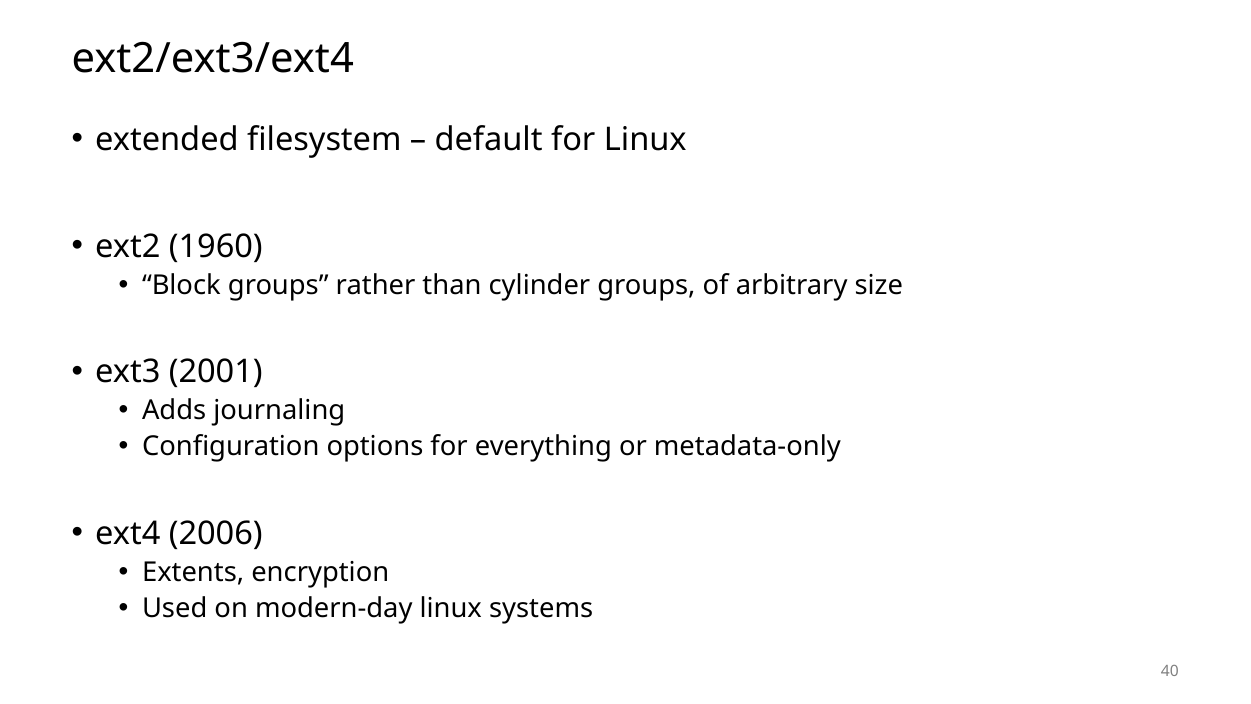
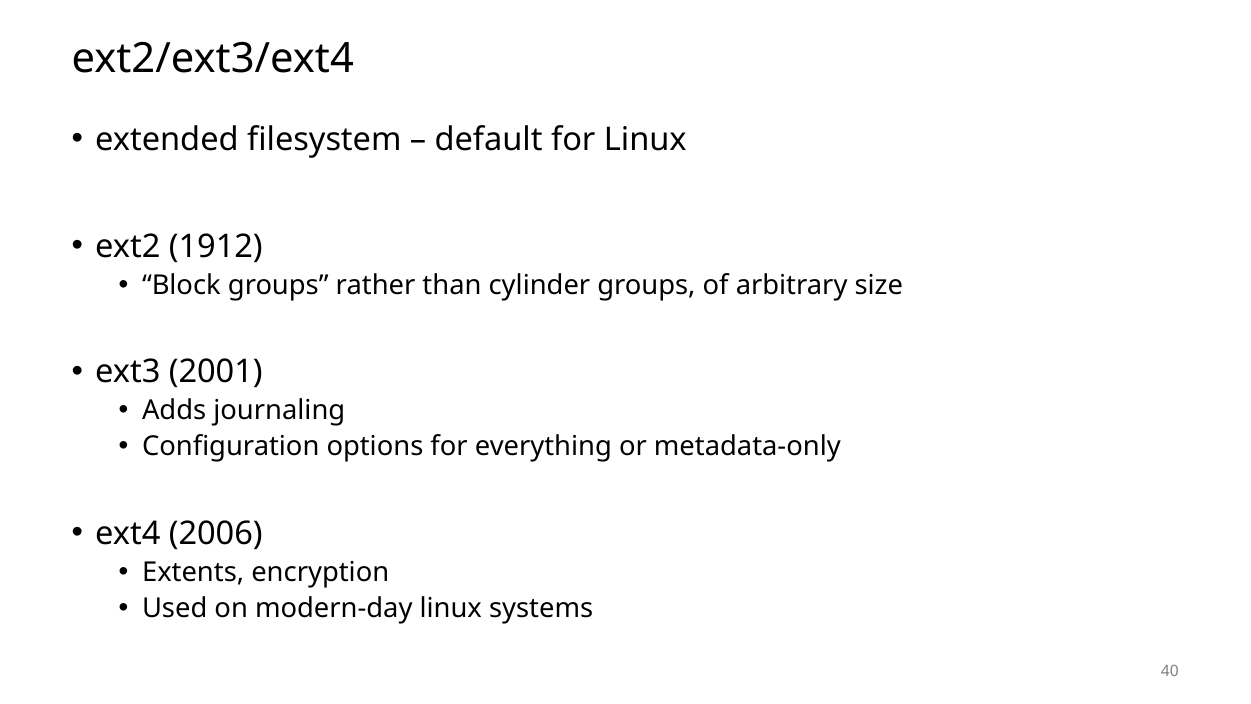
1960: 1960 -> 1912 (216, 246)
